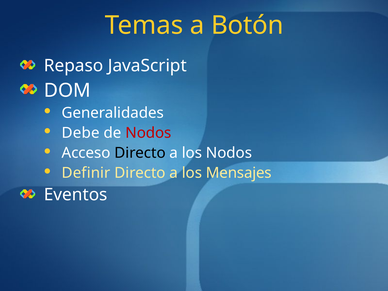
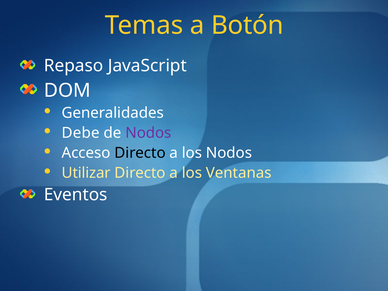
Nodos colour: red -> purple (148, 133)
Definir: Definir -> Utilizar (86, 173)
Mensajes: Mensajes -> Ventanas (239, 173)
